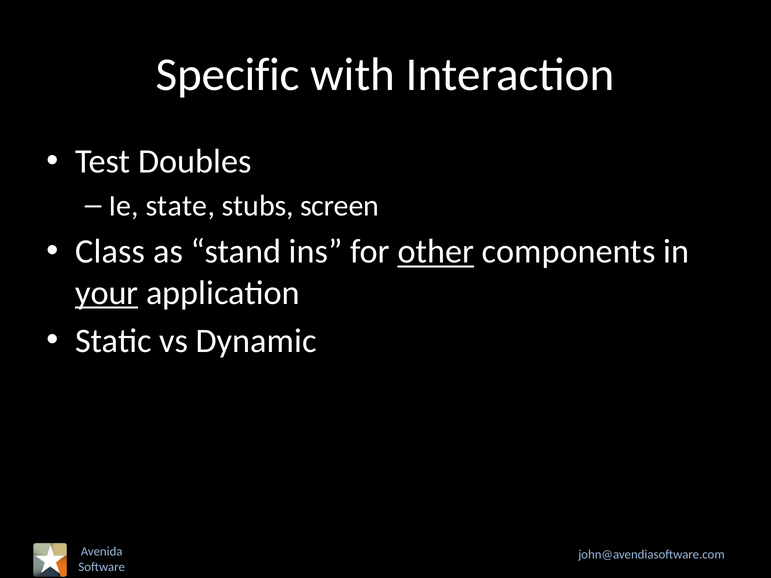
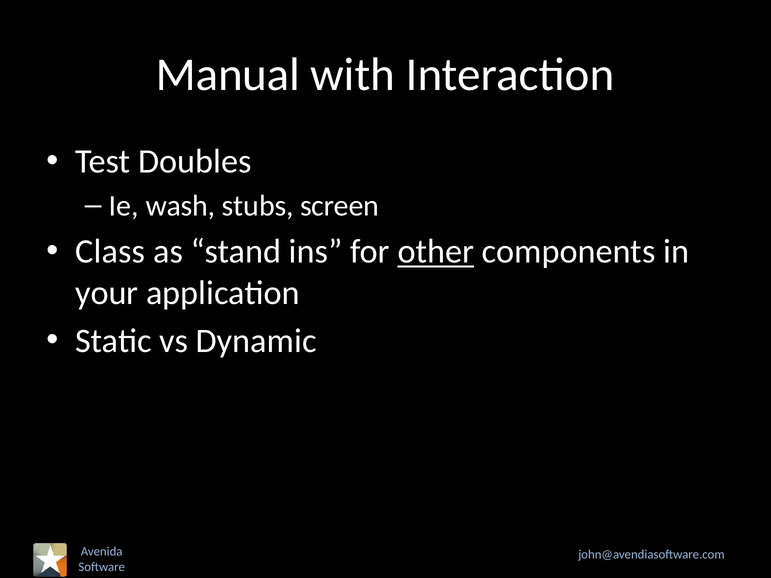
Specific: Specific -> Manual (228, 75)
state: state -> wash (180, 206)
your underline: present -> none (107, 293)
